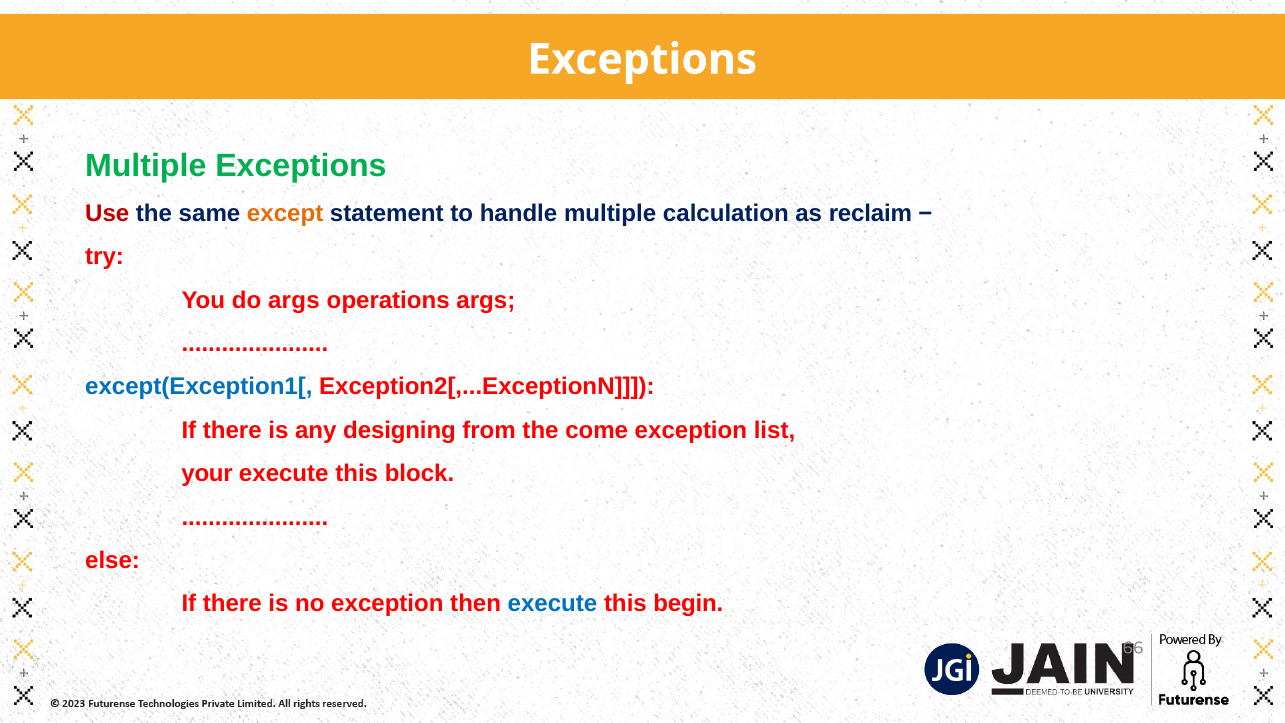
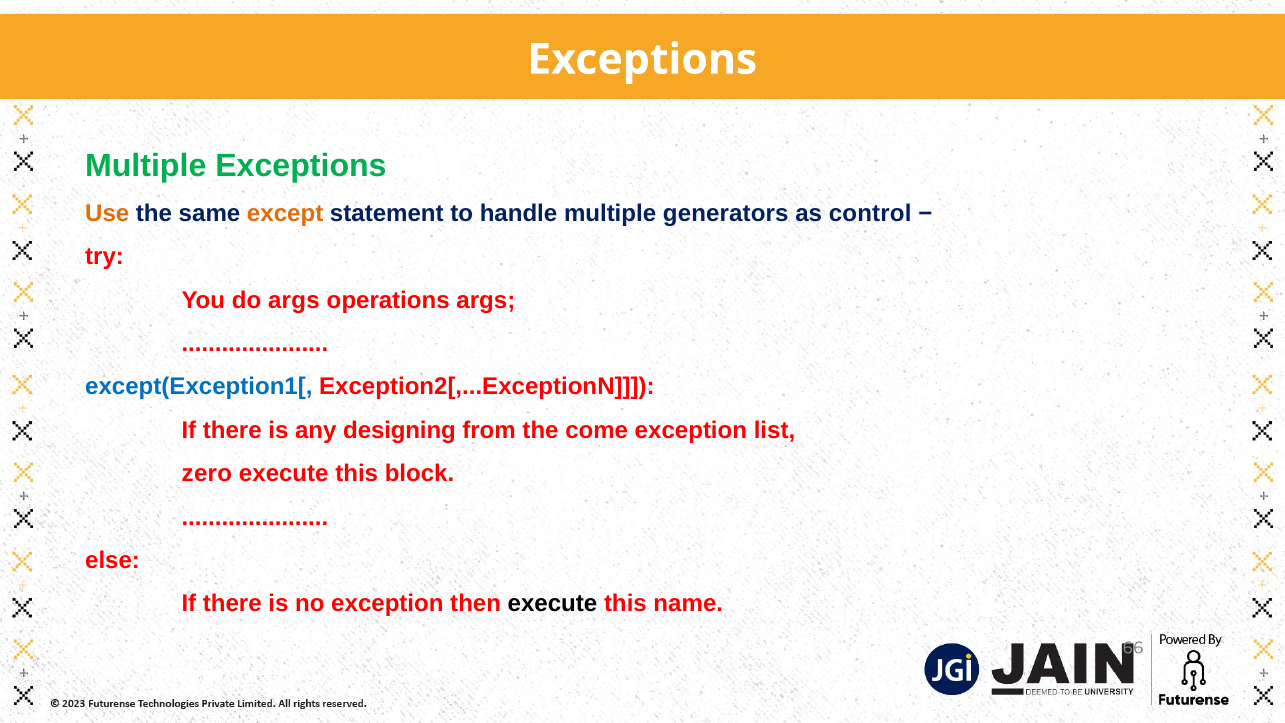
Use colour: red -> orange (107, 213)
calculation: calculation -> generators (726, 213)
reclaim: reclaim -> control (870, 213)
your: your -> zero (207, 474)
execute colour: blue -> black (552, 604)
begin: begin -> name (688, 604)
